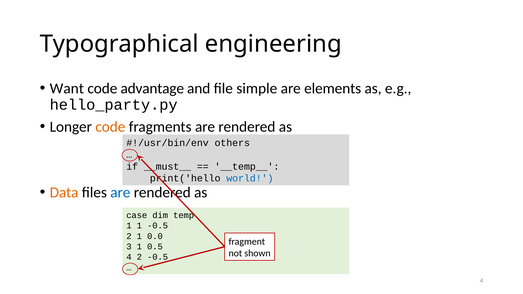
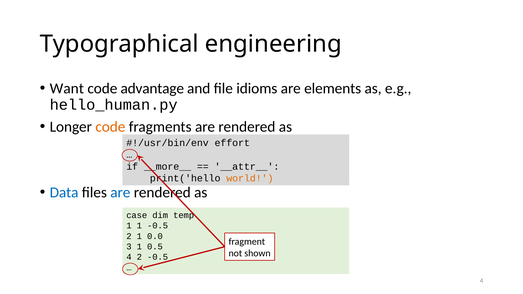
simple: simple -> idioms (257, 88)
hello_party.py: hello_party.py -> hello_human.py (114, 105)
others: others -> effort (232, 143)
__must__: __must__ -> __more__ (168, 167)
__temp__: __temp__ -> __attr__ (247, 167)
world colour: blue -> orange (250, 178)
Data colour: orange -> blue (64, 193)
